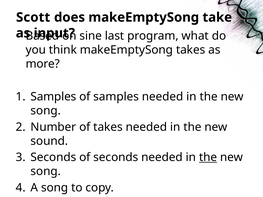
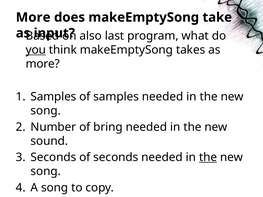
Scott: Scott -> More (33, 17)
sine: sine -> also (91, 36)
you underline: none -> present (36, 50)
of takes: takes -> bring (108, 127)
